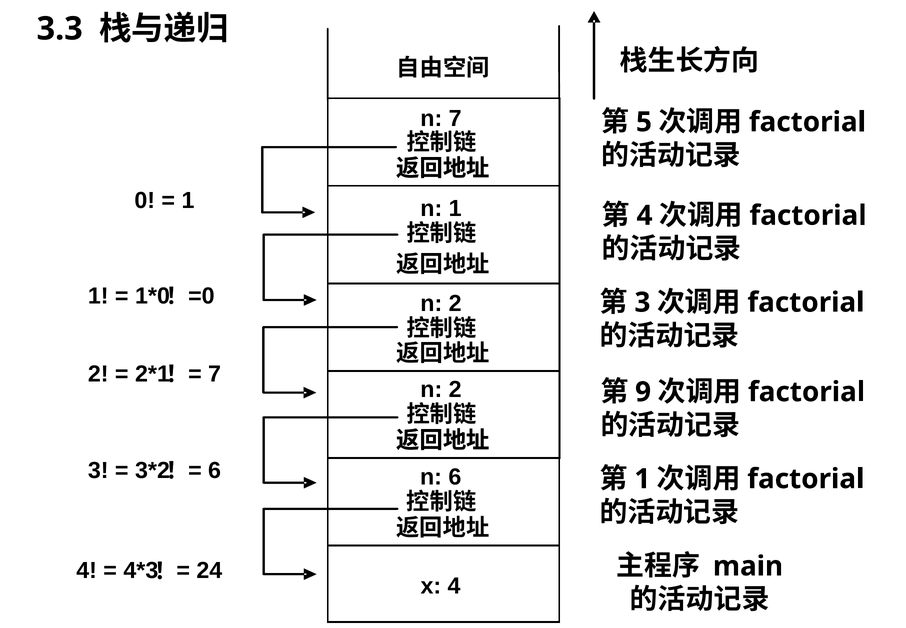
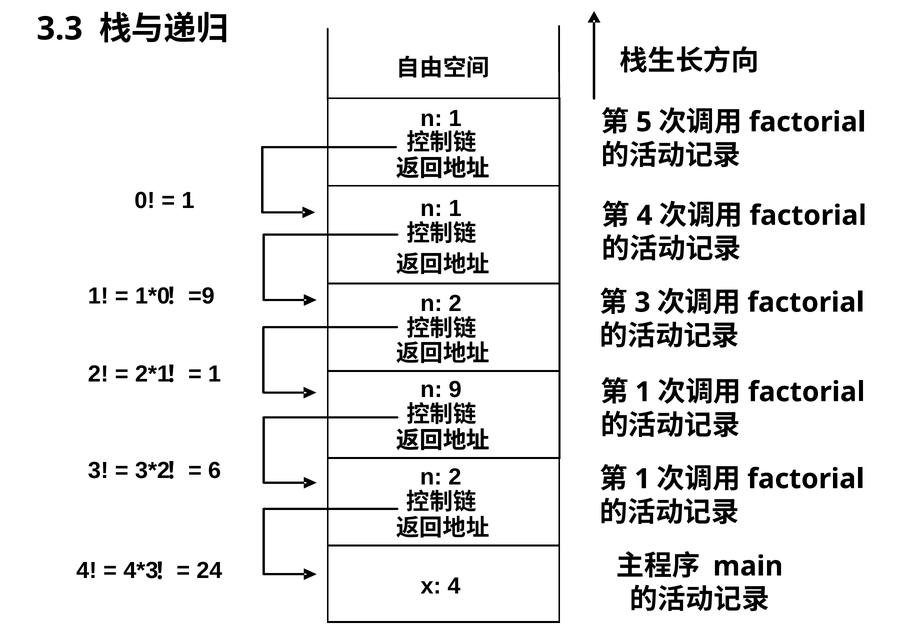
7: 7 -> 1 (455, 118)
=0: =0 -> =9 (201, 296)
7: 7 -> 1 (215, 374)
2: 2 -> 9 (455, 389)
9: 9 -> 1 (643, 392)
6: 6 -> 2 (455, 476)
